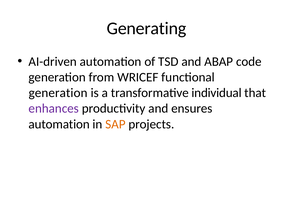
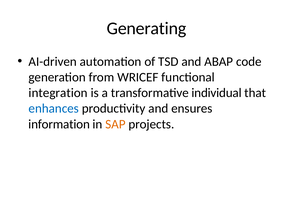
generation: generation -> integration (58, 93)
enhances colour: purple -> blue (54, 108)
automation: automation -> information (59, 124)
